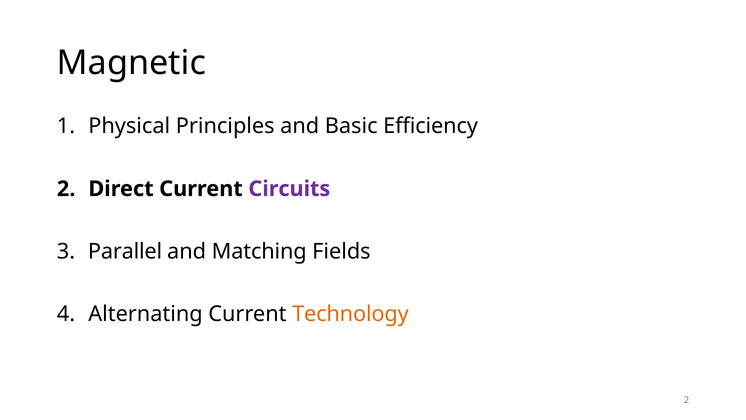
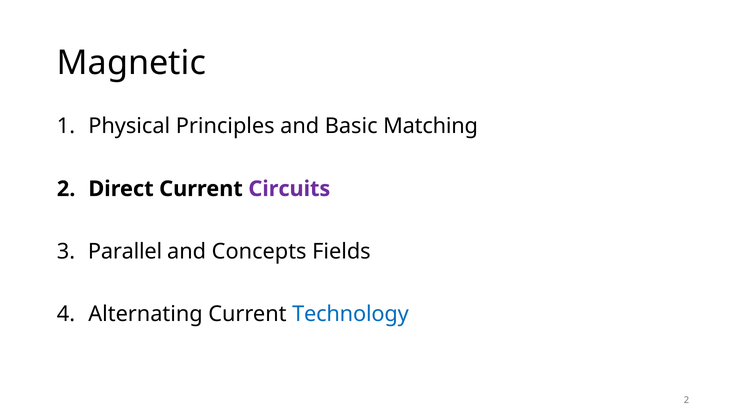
Efficiency: Efficiency -> Matching (431, 126)
Matching: Matching -> Concepts (259, 251)
Technology colour: orange -> blue (350, 314)
